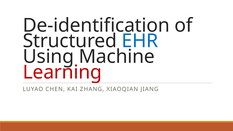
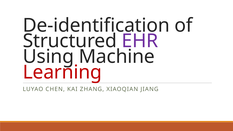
EHR colour: blue -> purple (140, 41)
